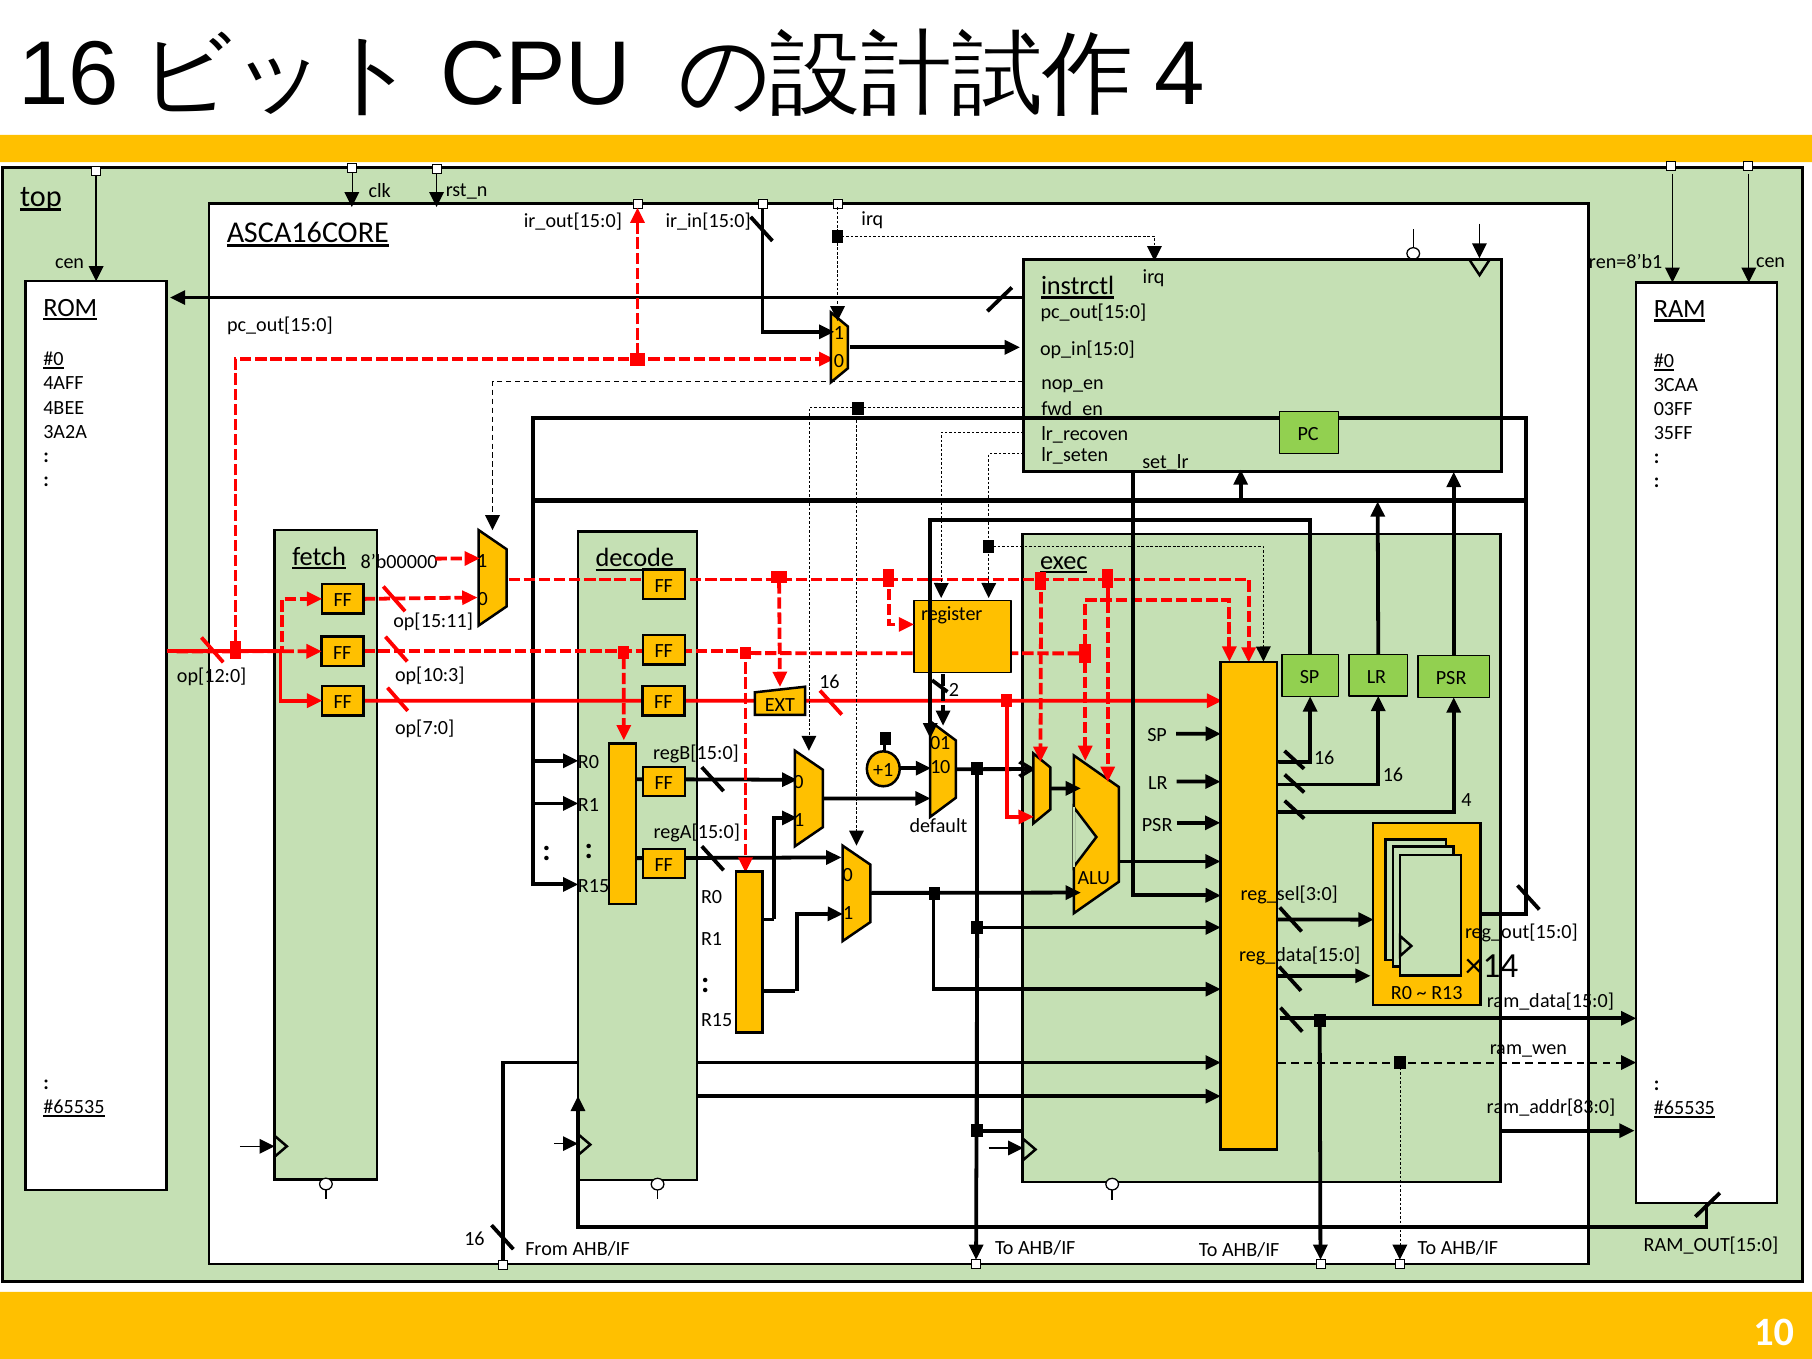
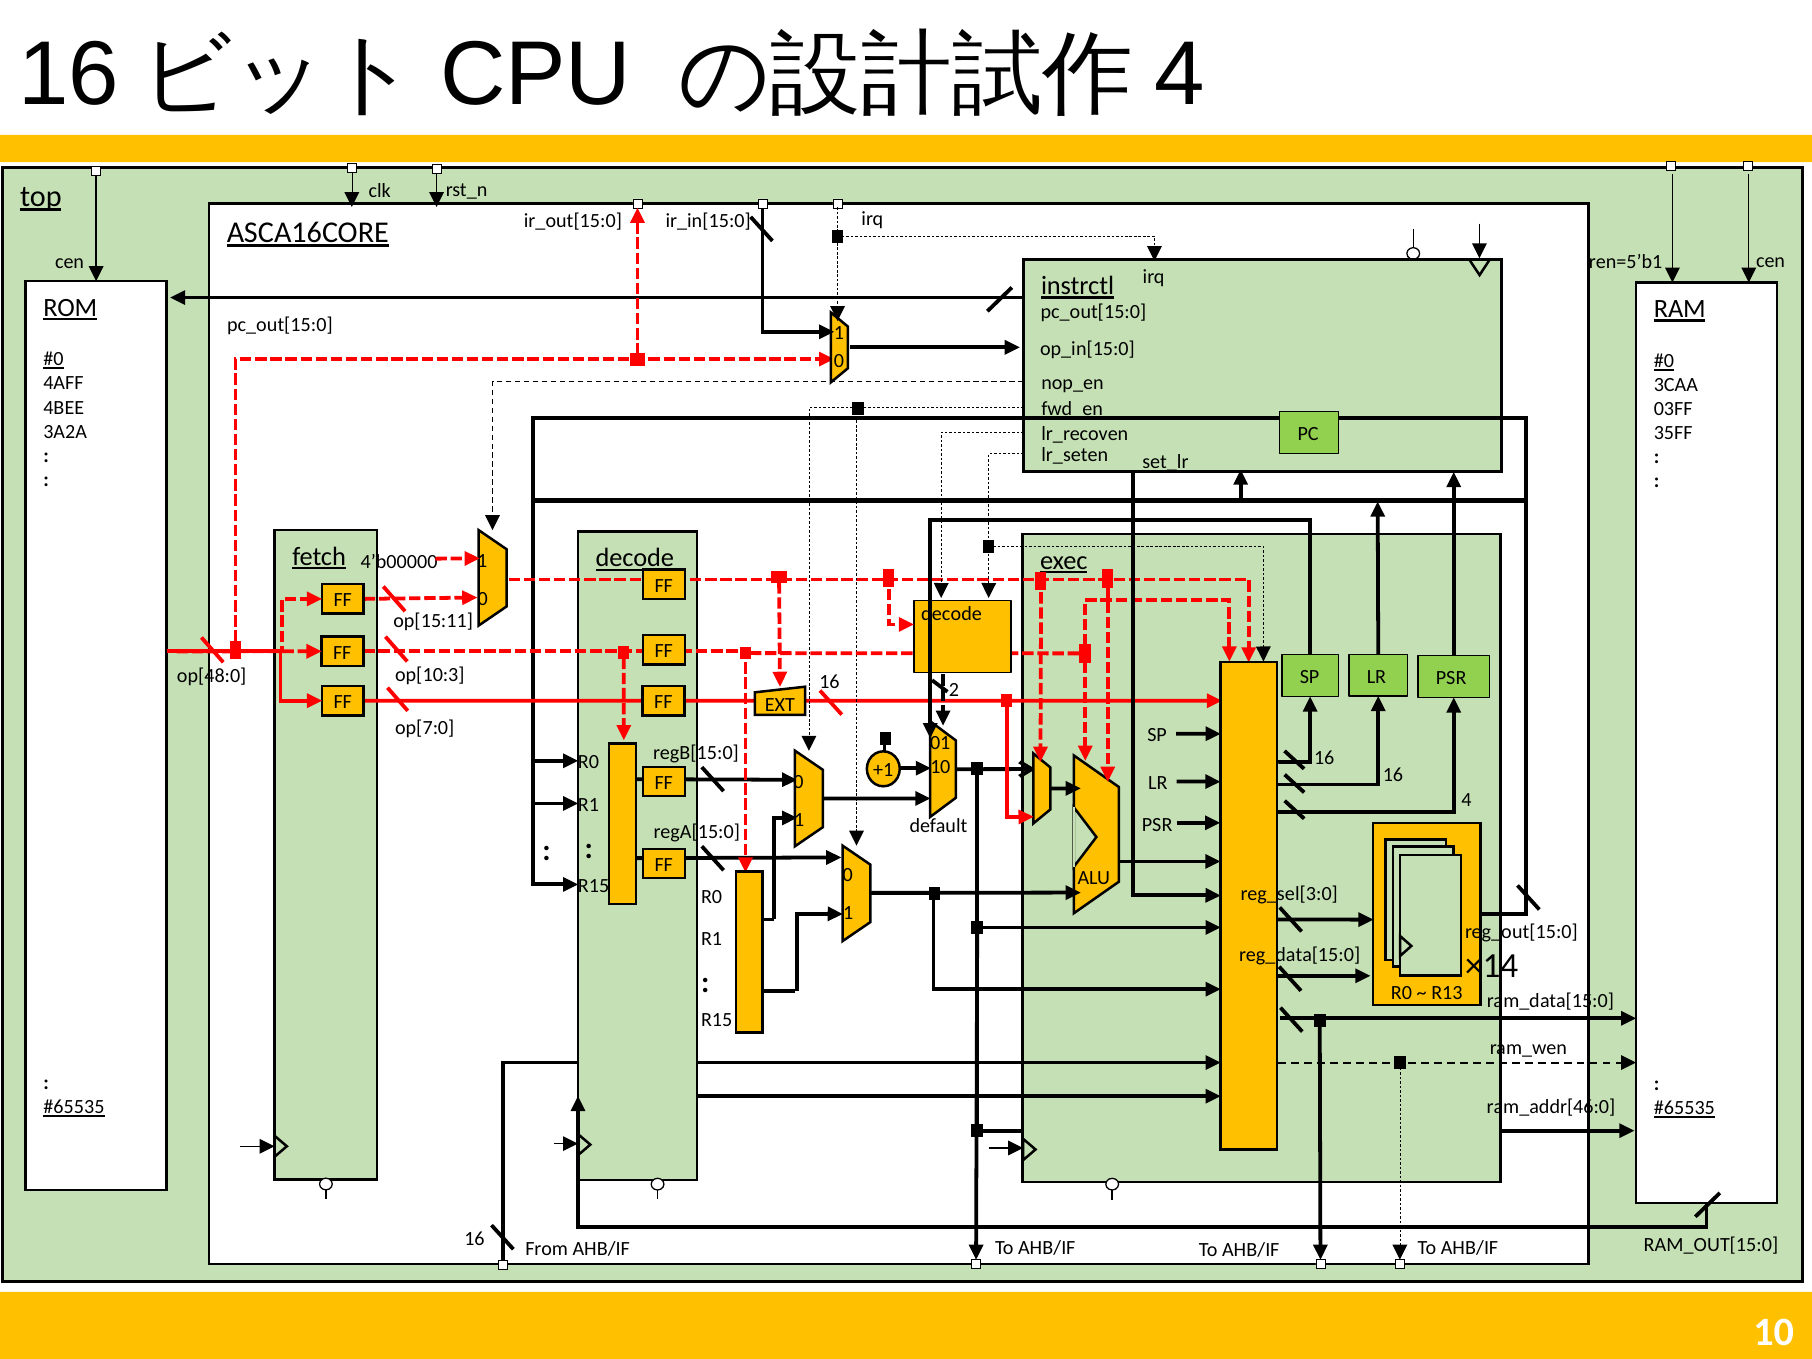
ren=8’b1: ren=8’b1 -> ren=5’b1 (1626, 262)
8’b00000: 8’b00000 -> 4’b00000 (399, 562)
register: register -> decode (952, 614)
op[12:0: op[12:0 -> op[48:0 (212, 675)
ram_addr[83:0: ram_addr[83:0 -> ram_addr[46:0 (1551, 1107)
